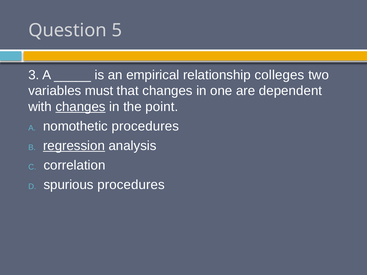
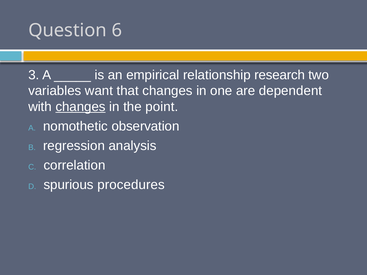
5: 5 -> 6 (117, 30)
colleges: colleges -> research (280, 75)
must: must -> want (99, 91)
nomothetic procedures: procedures -> observation (145, 126)
regression underline: present -> none (74, 146)
